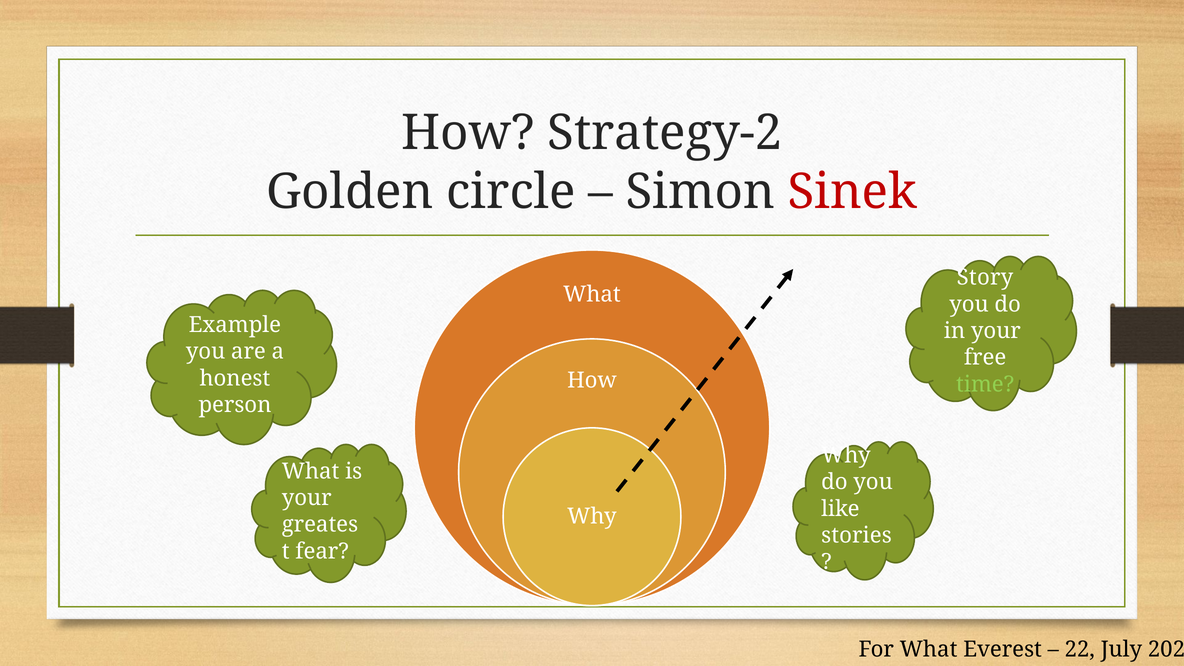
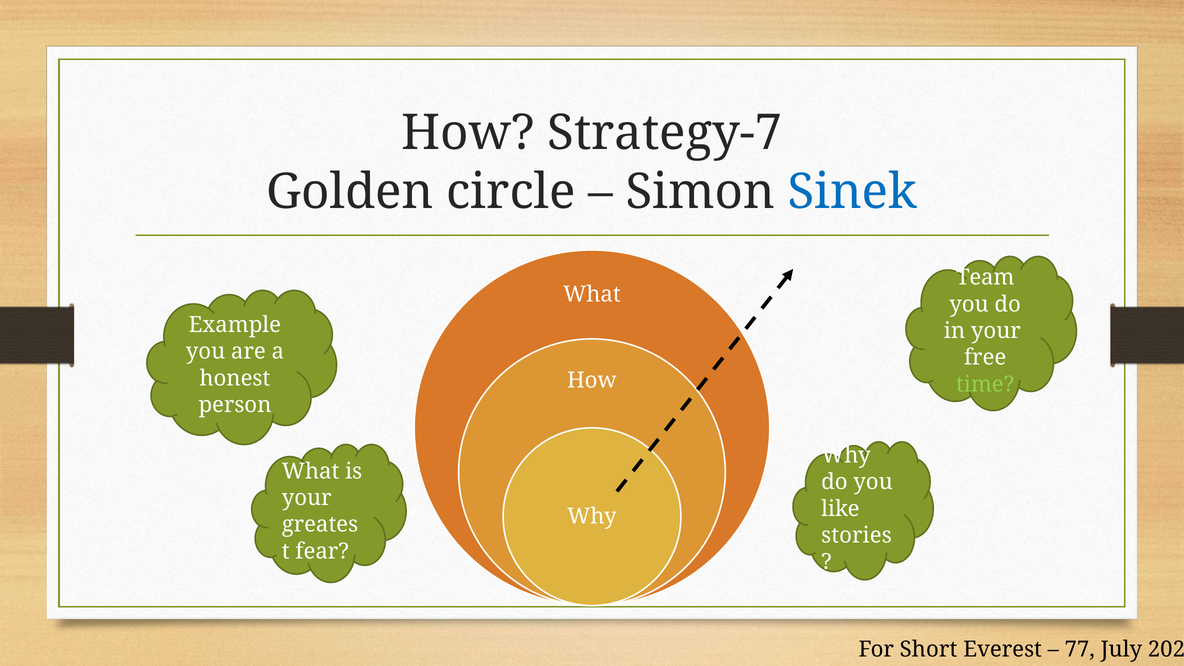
Strategy-2: Strategy-2 -> Strategy-7 (665, 133)
Sinek colour: red -> blue (852, 192)
Story: Story -> Team (985, 278)
For What: What -> Short (929, 649)
22: 22 -> 77 (1080, 649)
